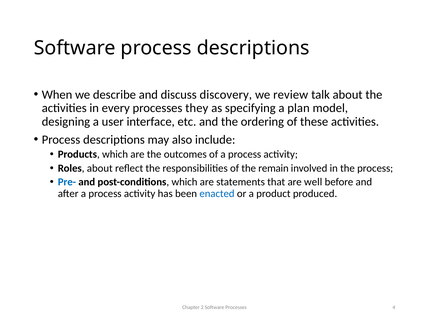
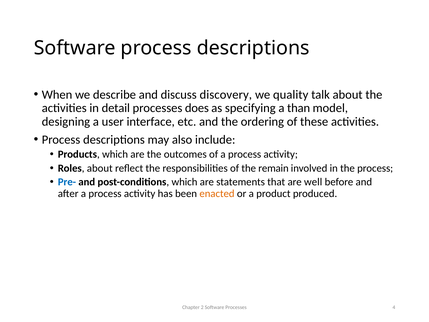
review: review -> quality (291, 94)
every: every -> detail (116, 108)
they: they -> does (197, 108)
plan: plan -> than (299, 108)
enacted colour: blue -> orange (217, 193)
